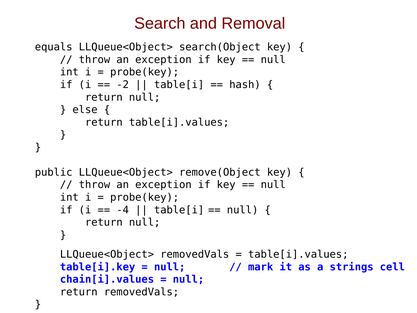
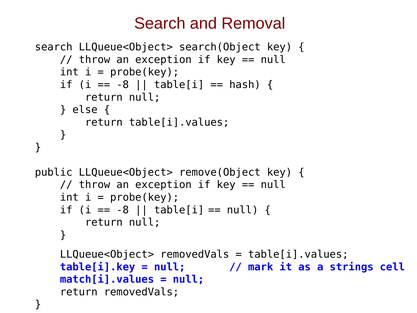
equals: equals -> search (54, 47)
-2: -2 -> -8 (123, 85)
-4: -4 -> -8 (123, 210)
chain[i].values: chain[i].values -> match[i].values (107, 279)
